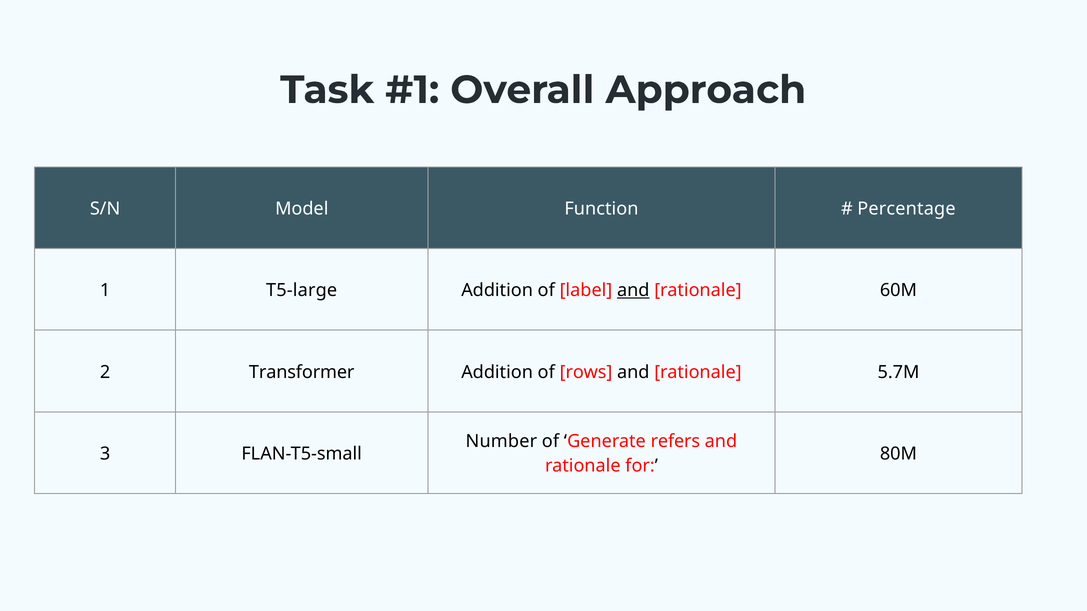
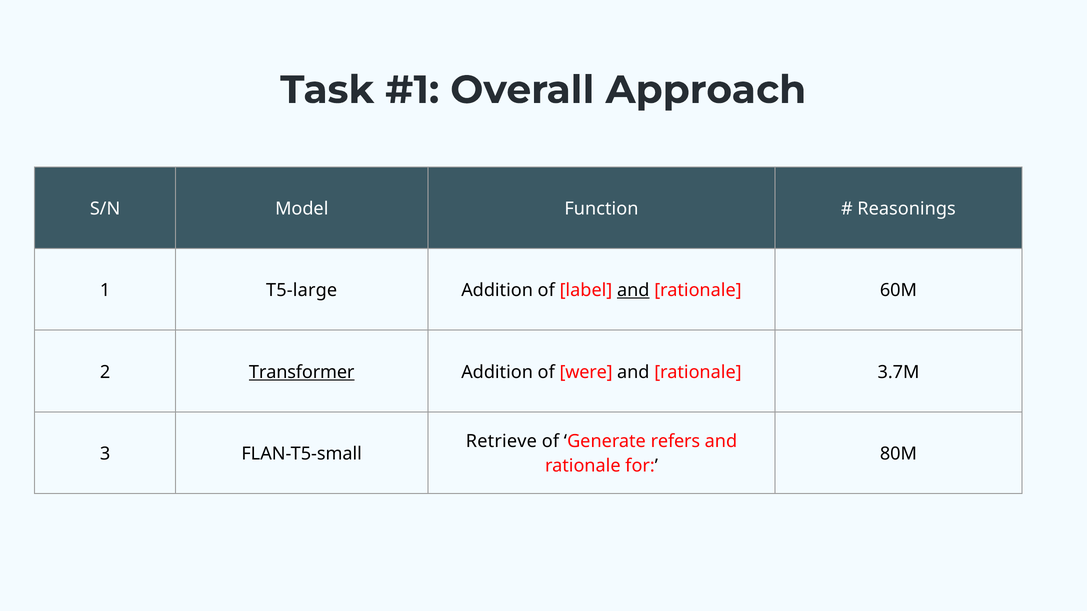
Percentage: Percentage -> Reasonings (907, 209)
Transformer underline: none -> present (302, 372)
rows: rows -> were (586, 372)
5.7M: 5.7M -> 3.7M (899, 372)
Number: Number -> Retrieve (501, 442)
